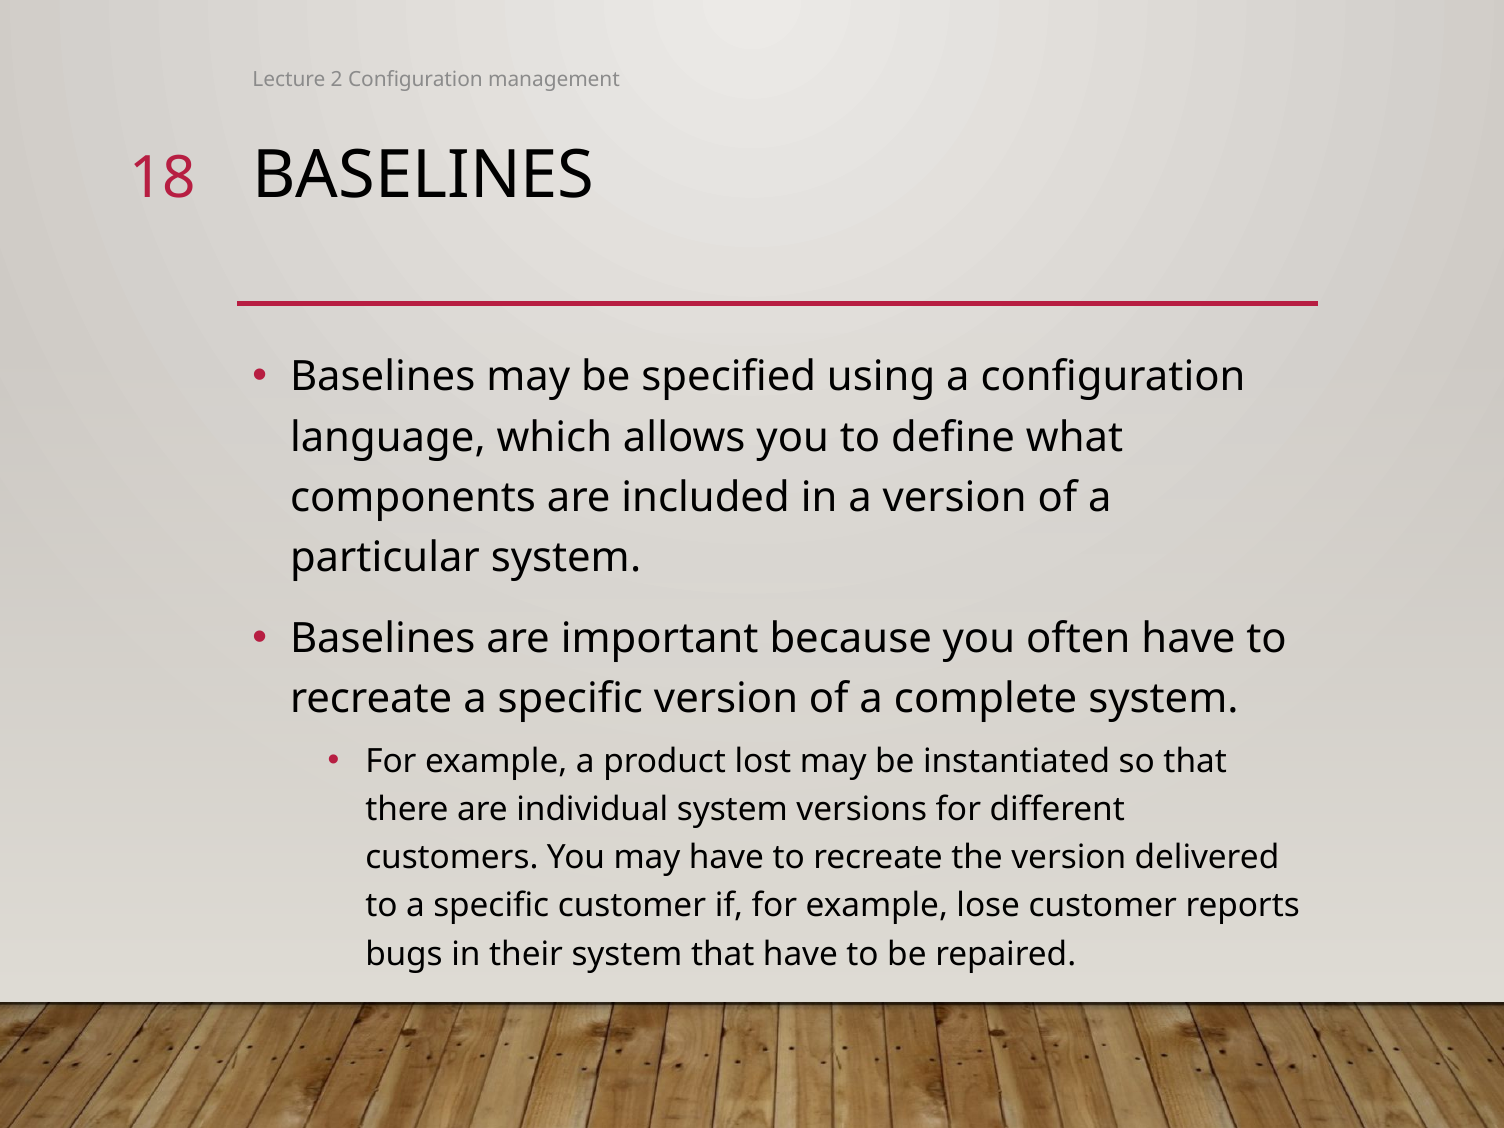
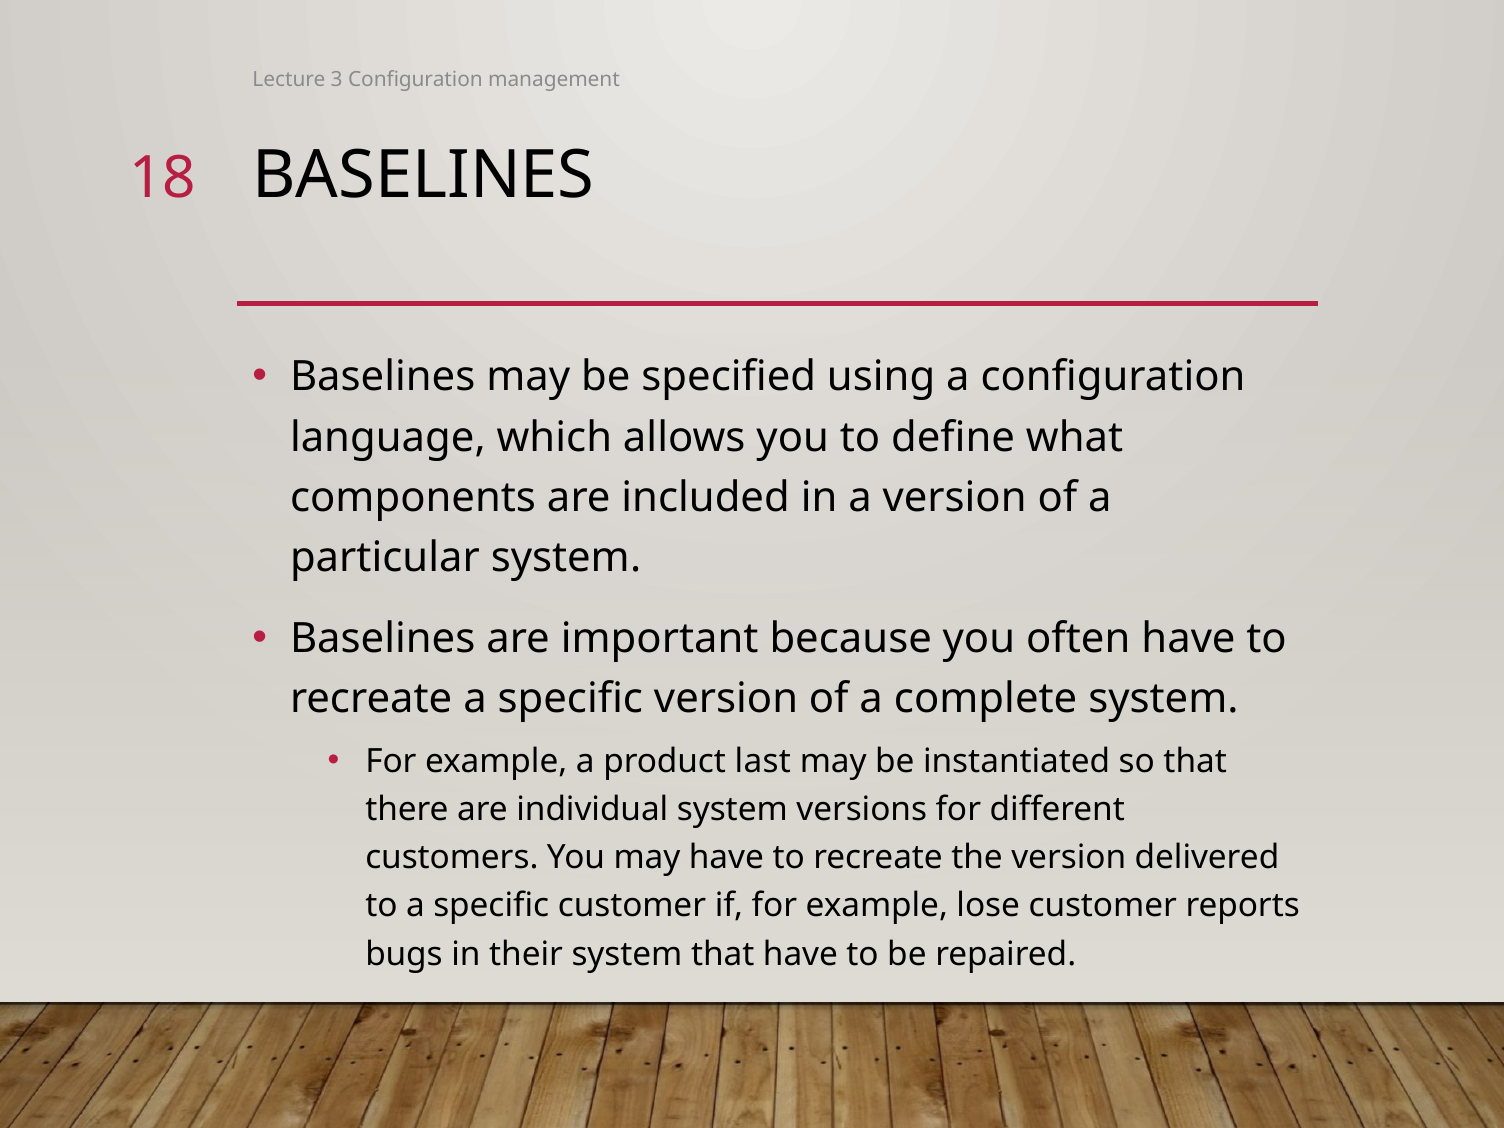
2: 2 -> 3 (337, 79)
lost: lost -> last (763, 762)
